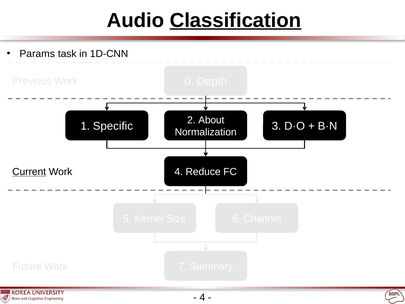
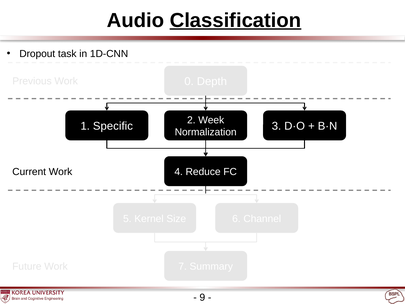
Params: Params -> Dropout (37, 54)
About: About -> Week (211, 120)
Current underline: present -> none (29, 172)
4: 4 -> 9 (202, 297)
